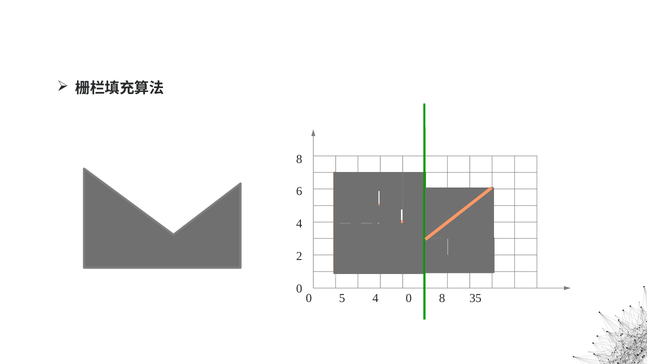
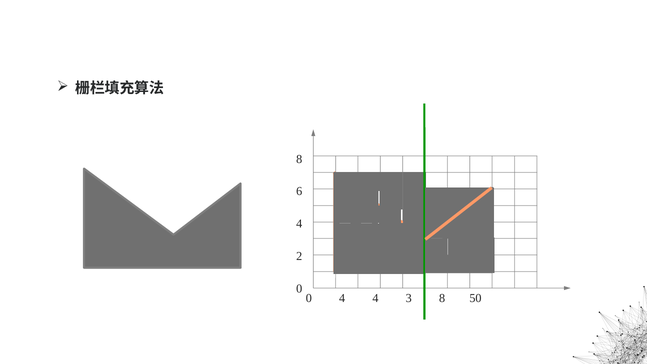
0 5: 5 -> 4 (342, 298)
4 0: 0 -> 3 (409, 298)
35: 35 -> 50 (475, 298)
